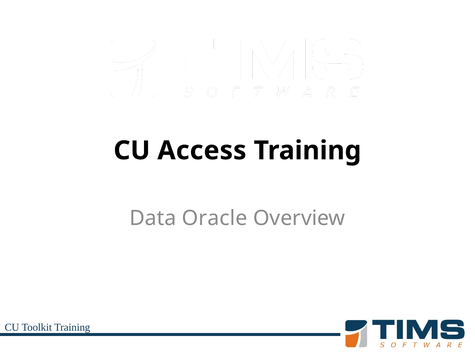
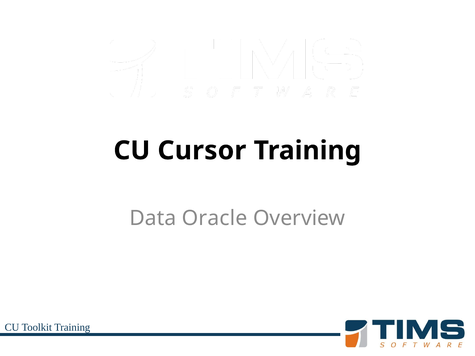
Access: Access -> Cursor (202, 151)
